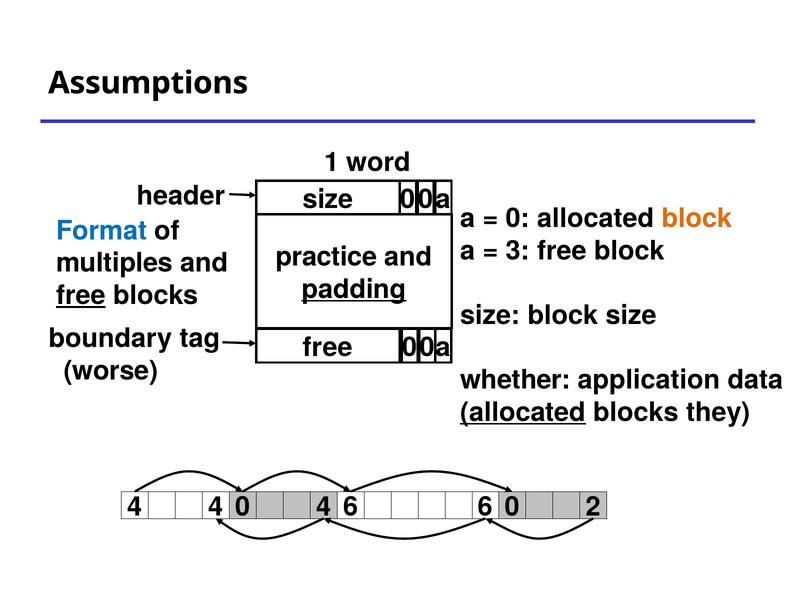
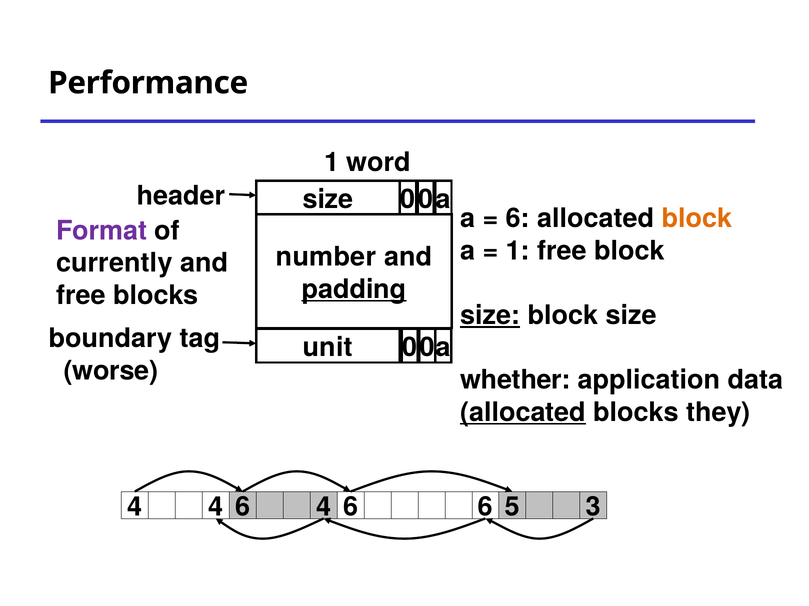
Assumptions: Assumptions -> Performance (148, 83)
0: 0 -> 6 (518, 219)
Format colour: blue -> purple (102, 231)
3: 3 -> 1 (518, 251)
practice: practice -> number (326, 257)
multiples: multiples -> currently (114, 263)
free underline: present -> none (81, 296)
size underline: none -> present (490, 316)
free: free -> unit (328, 348)
0: 0 -> 6 (243, 508)
0: 0 -> 5 (512, 508)
2: 2 -> 3 (593, 508)
